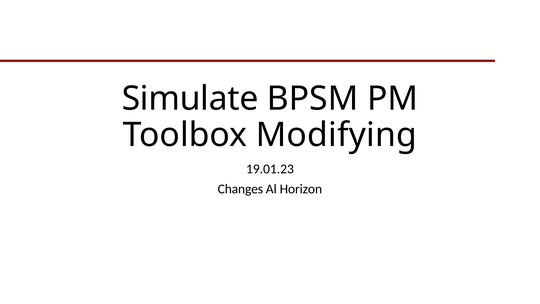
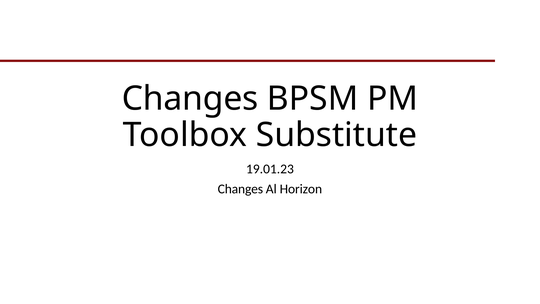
Simulate: Simulate -> Changes (190, 99)
Modifying: Modifying -> Substitute (336, 135)
